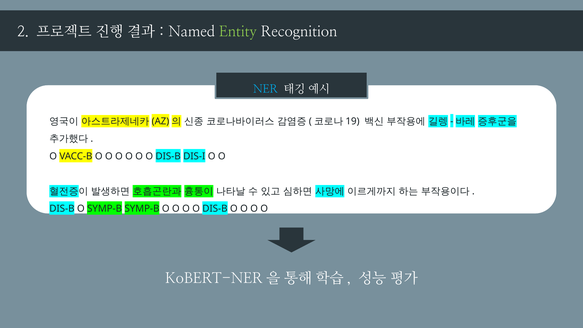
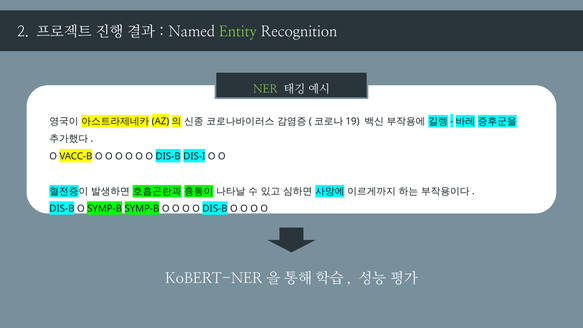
NER colour: light blue -> light green (265, 89)
